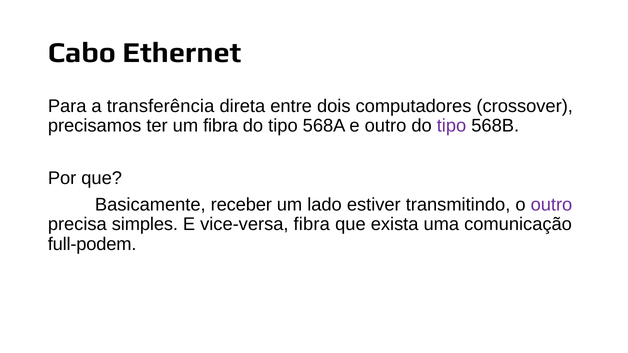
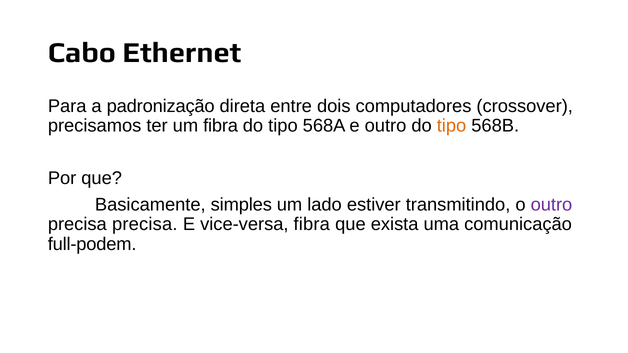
transferência: transferência -> padronização (161, 106)
tipo colour: purple -> orange (452, 126)
receber: receber -> simples (241, 205)
precisa simples: simples -> precisa (145, 225)
